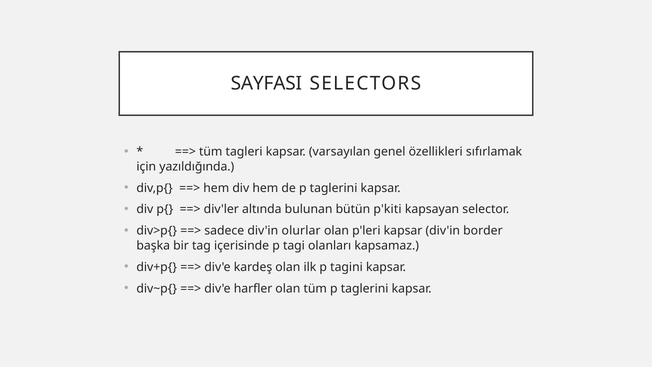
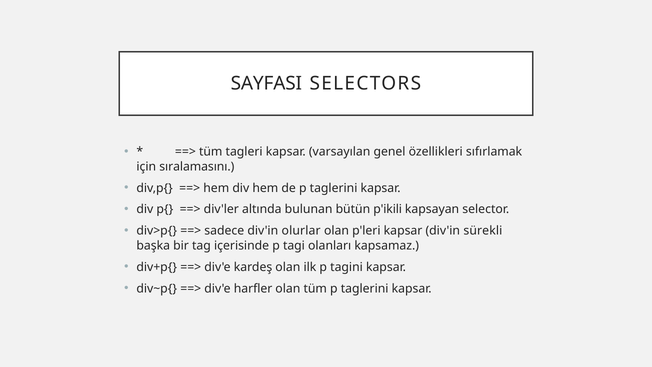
yazıldığında: yazıldığında -> sıralamasını (197, 166)
p'kiti: p'kiti -> p'ikili (388, 209)
border: border -> sürekli (483, 231)
